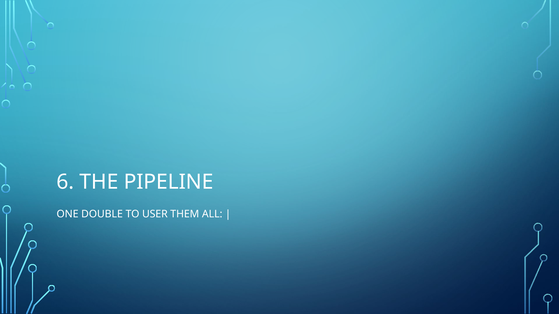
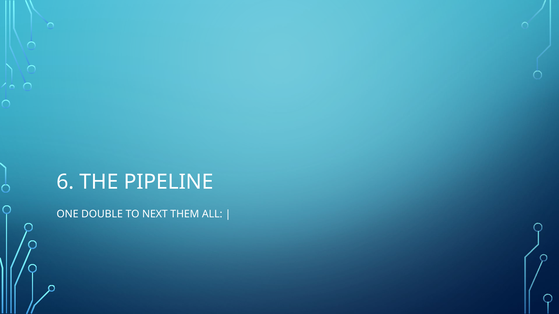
USER: USER -> NEXT (155, 214)
